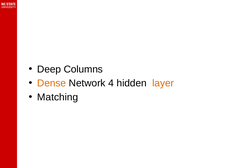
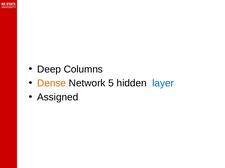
4: 4 -> 5 (111, 84)
layer colour: orange -> blue (163, 84)
Matching: Matching -> Assigned (58, 98)
